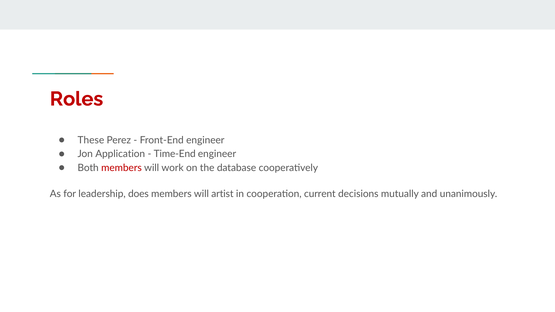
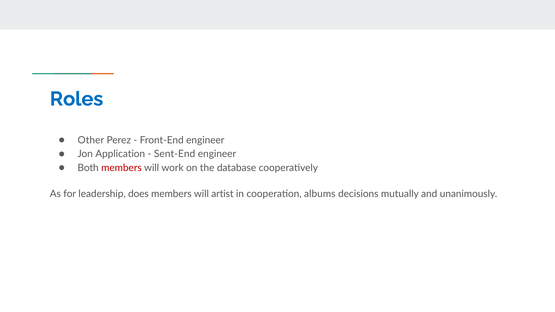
Roles colour: red -> blue (77, 99)
These: These -> Other (91, 140)
Time-End: Time-End -> Sent-End (175, 154)
current: current -> albums (320, 194)
